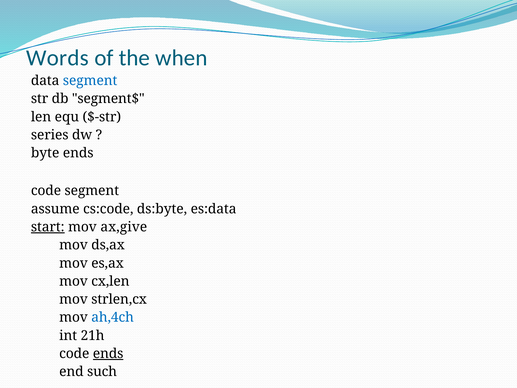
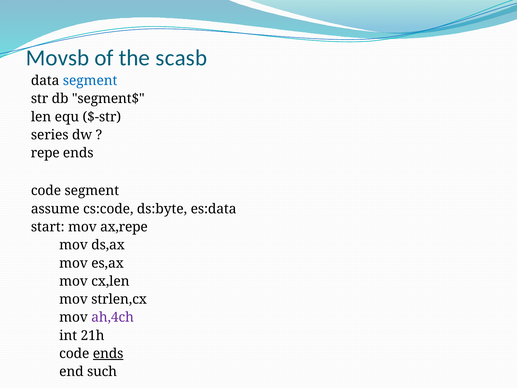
Words: Words -> Movsb (58, 58)
when: when -> scasb (181, 58)
byte: byte -> repe (45, 153)
start underline: present -> none (48, 227)
ax,give: ax,give -> ax,repe (124, 227)
ah,4ch colour: blue -> purple (113, 317)
